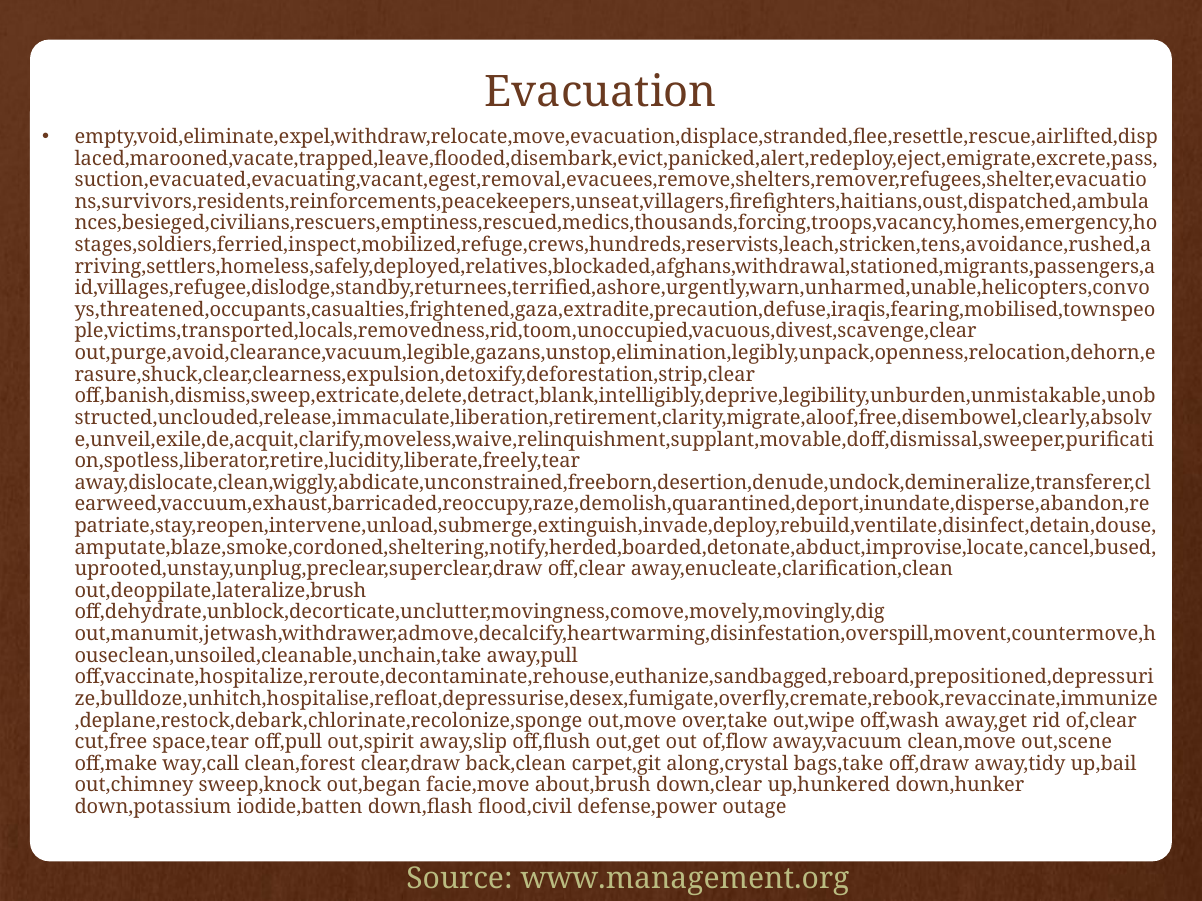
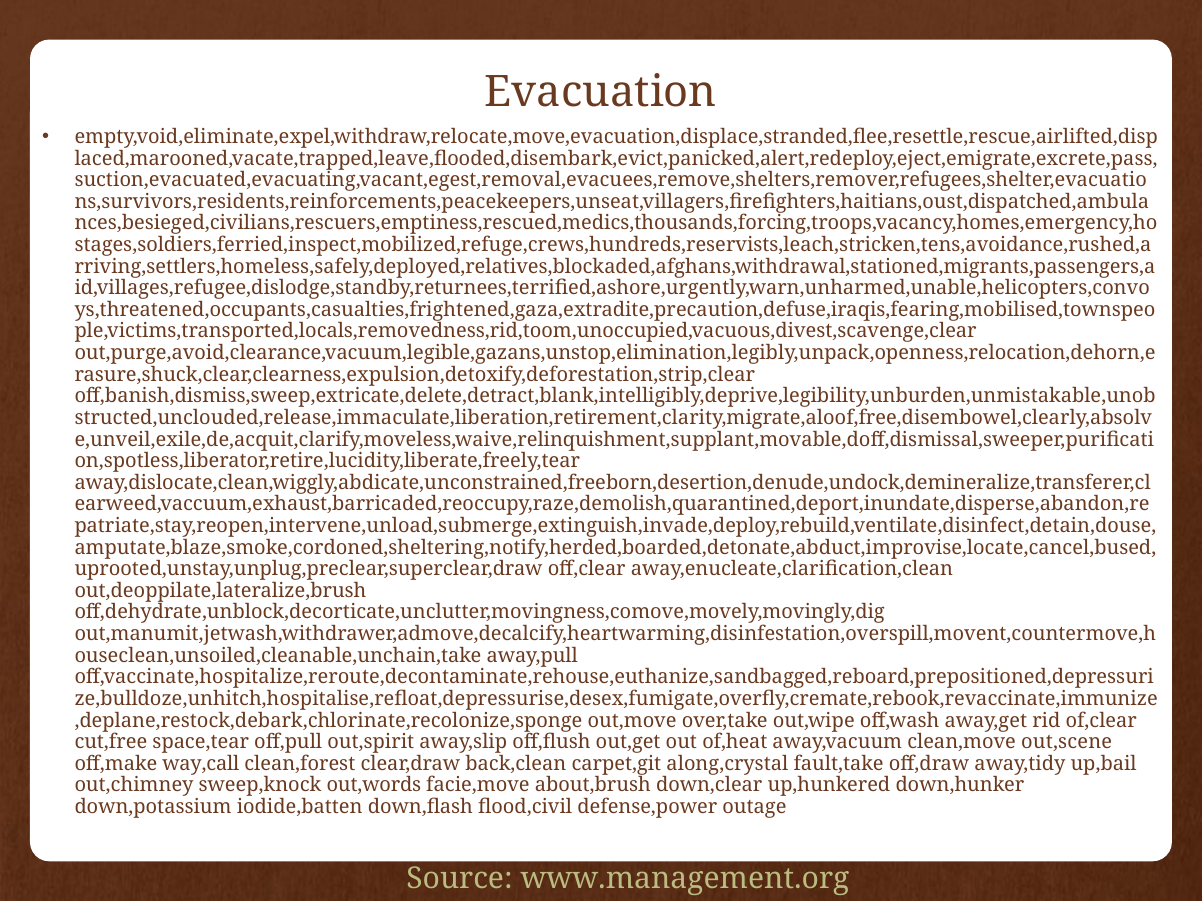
of,flow: of,flow -> of,heat (735, 742)
bags,take: bags,take -> fault,take (839, 764)
out,began: out,began -> out,words (374, 786)
